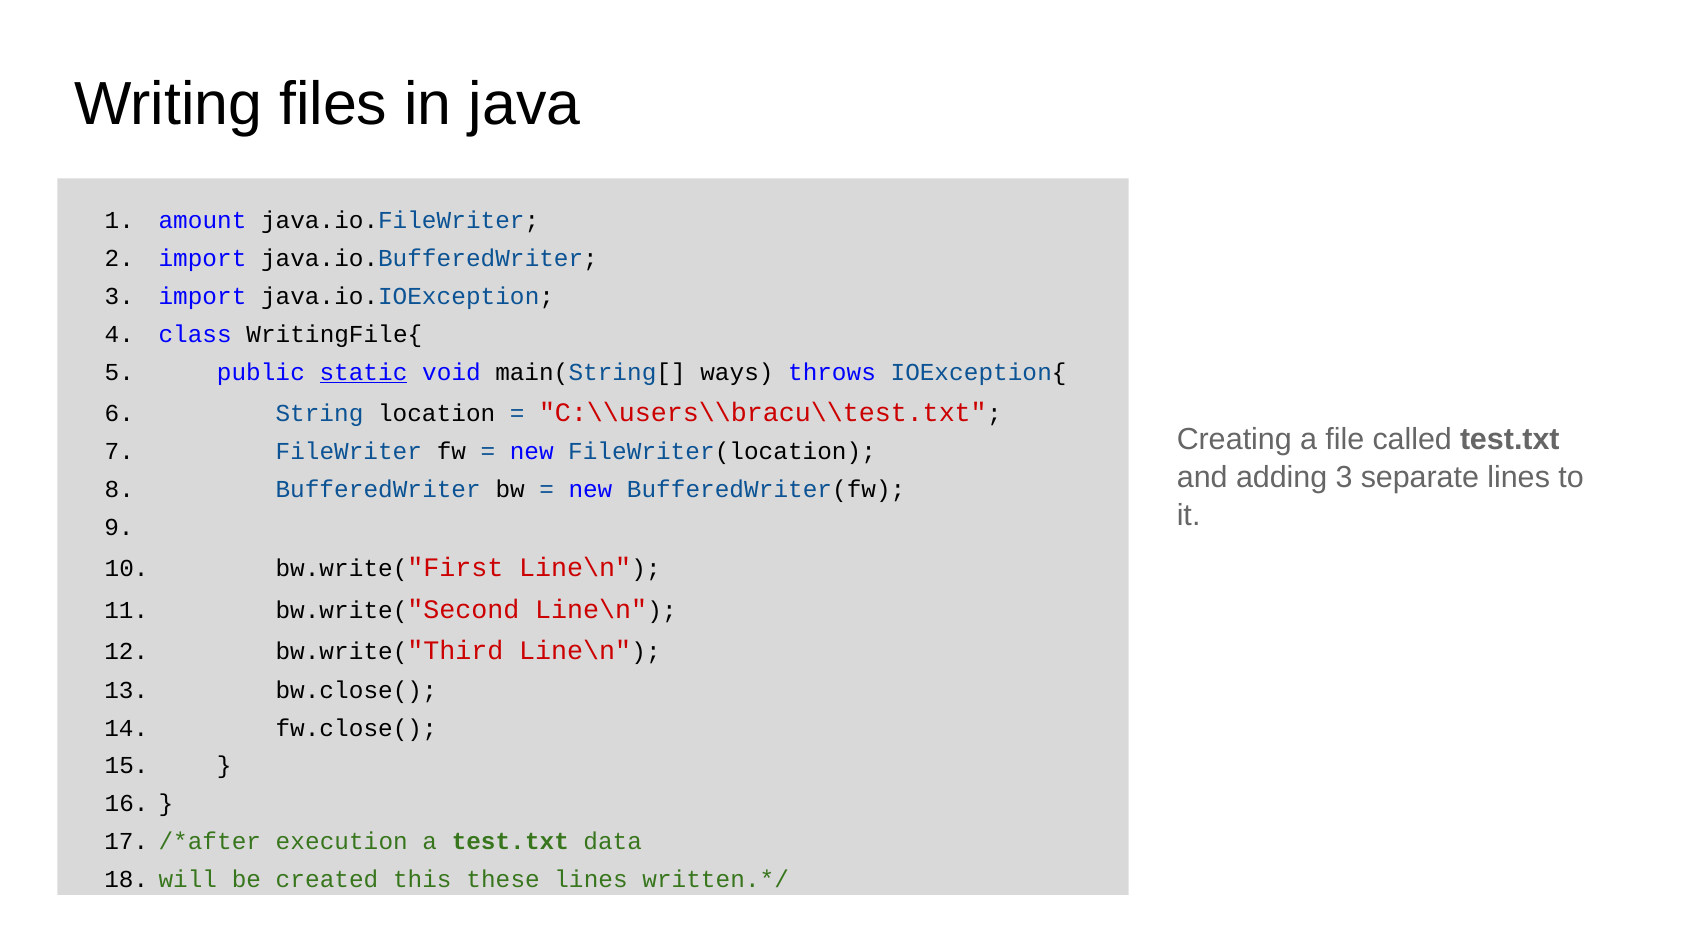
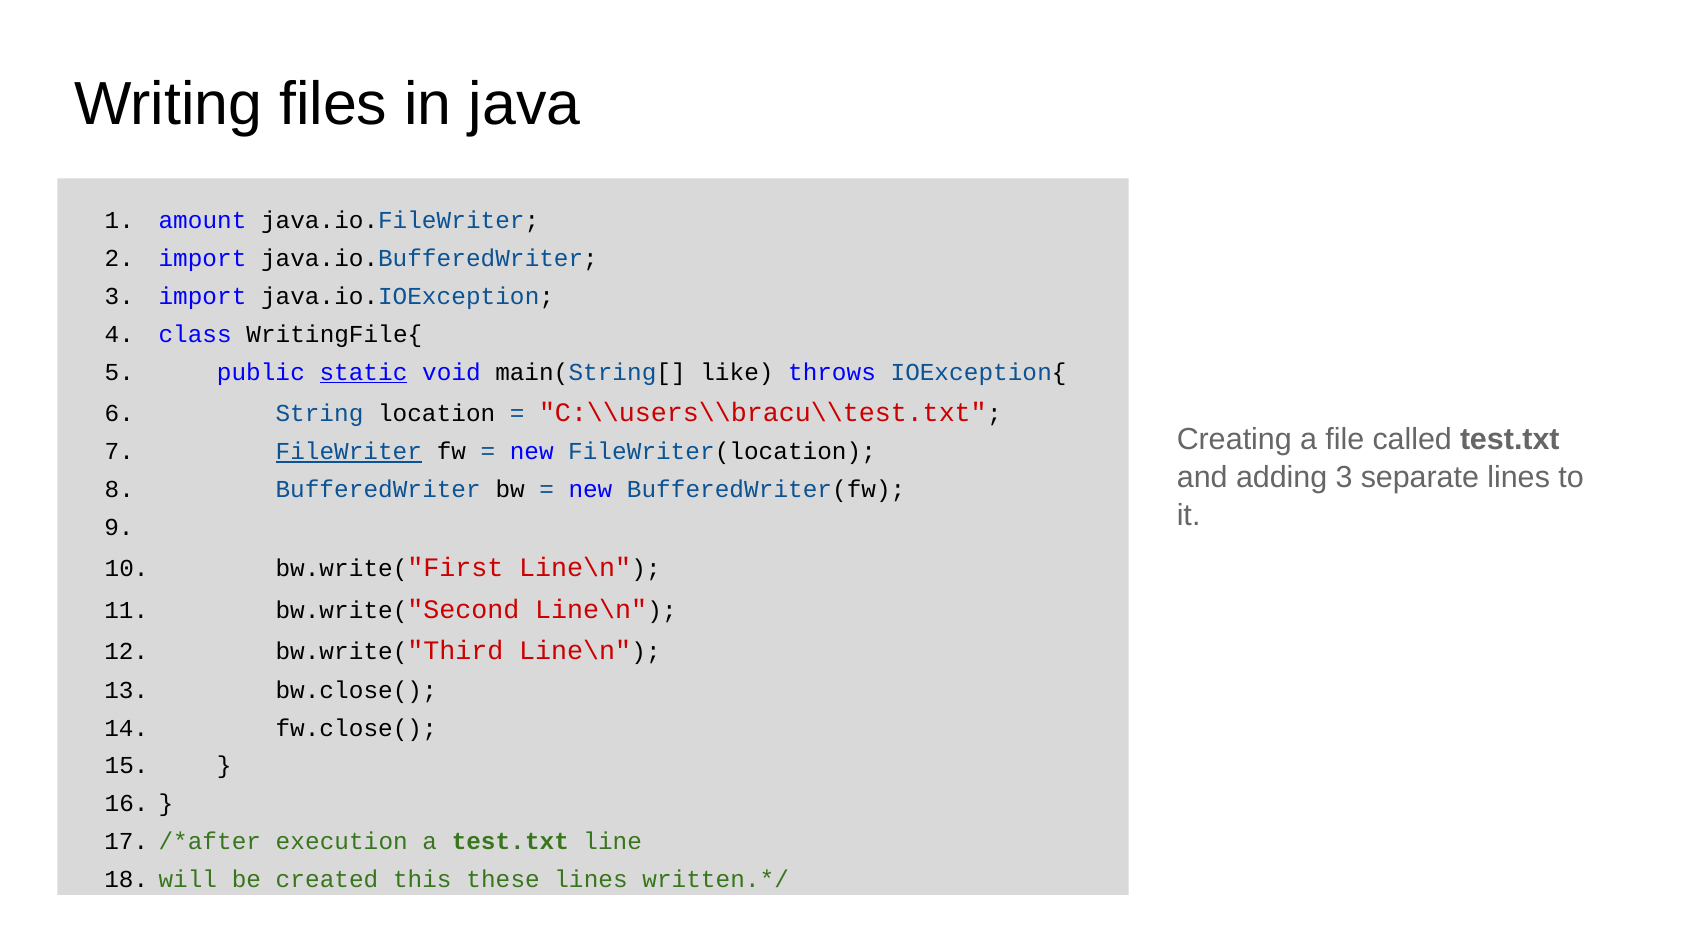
ways: ways -> like (737, 372)
FileWriter underline: none -> present (349, 451)
data: data -> line (613, 842)
